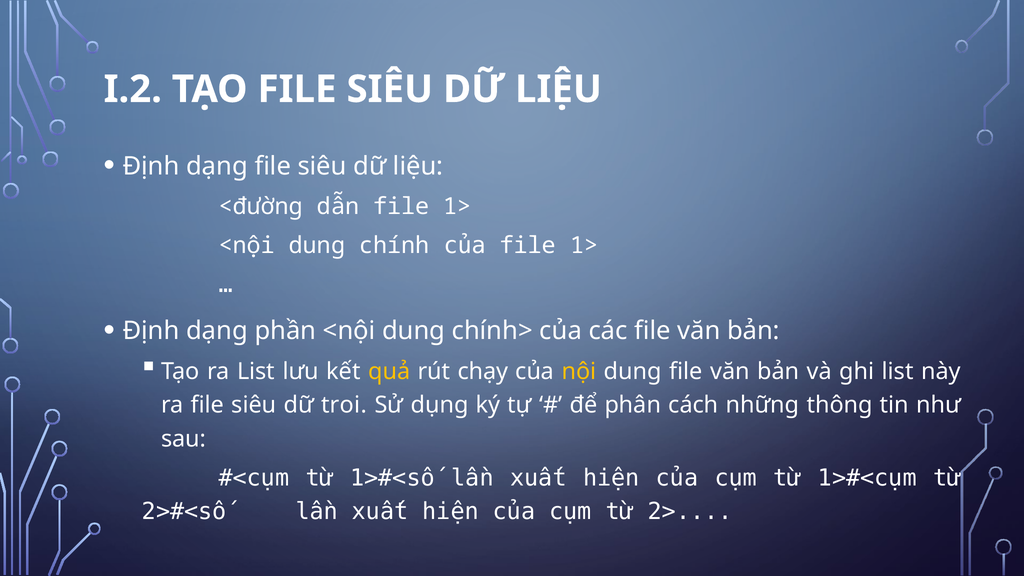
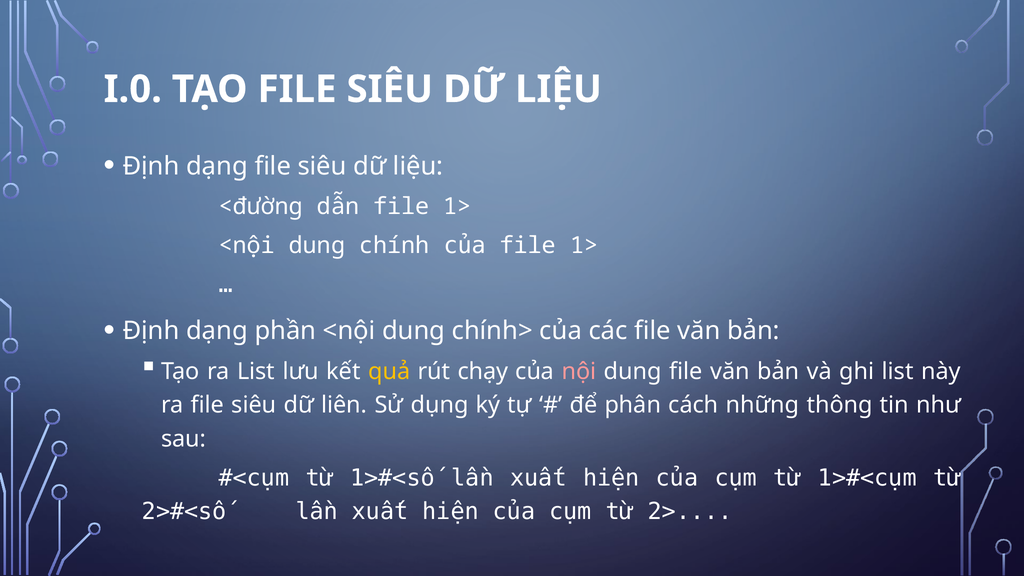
I.2: I.2 -> I.0 (133, 89)
nội colour: yellow -> pink (579, 371)
troi: troi -> liên (344, 405)
